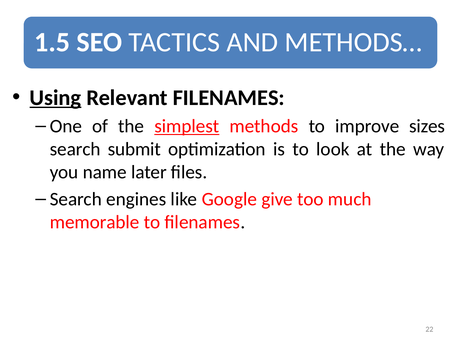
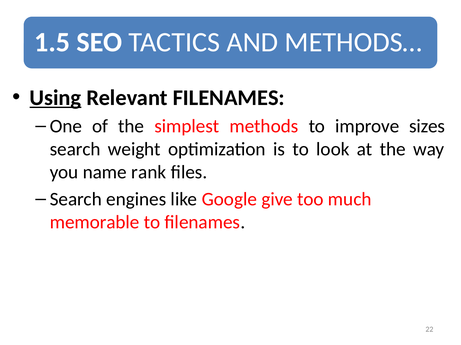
simplest underline: present -> none (187, 127)
submit: submit -> weight (134, 150)
later: later -> rank (149, 173)
